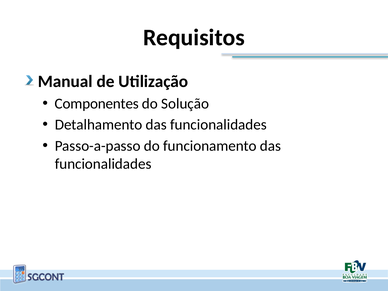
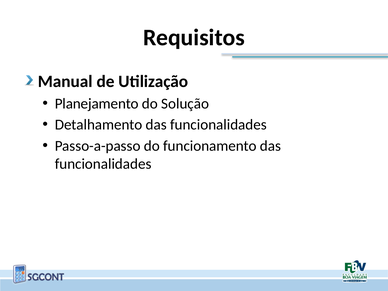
Componentes: Componentes -> Planejamento (97, 104)
